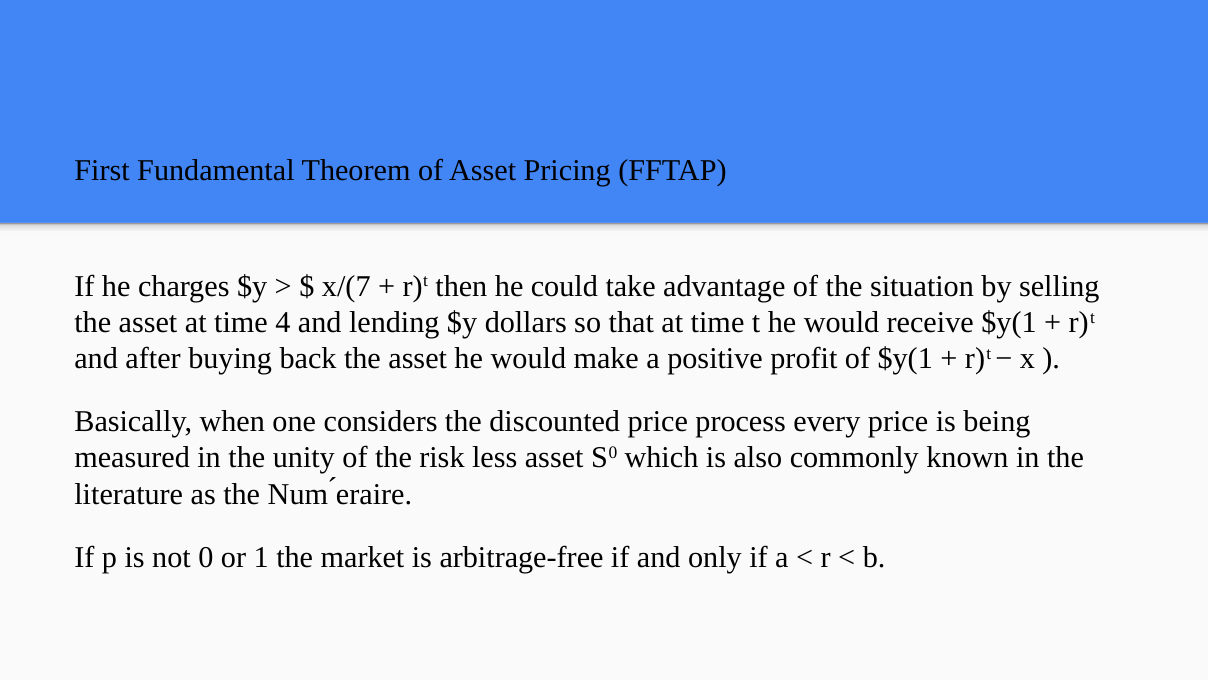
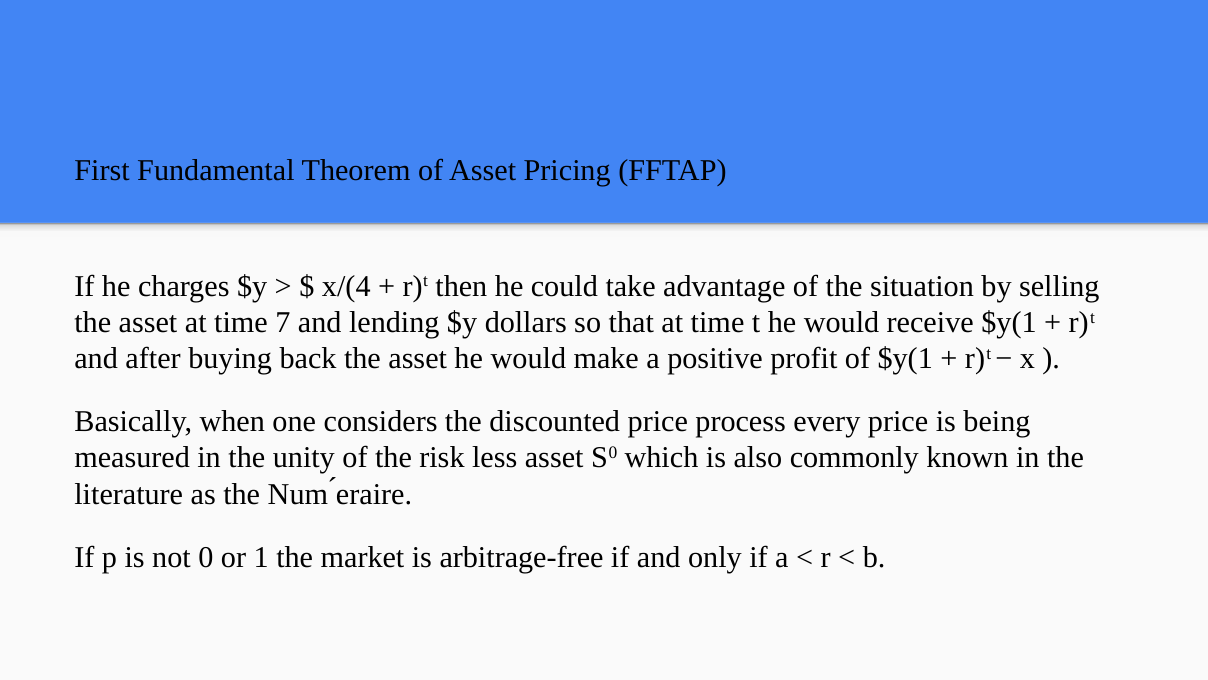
x/(7: x/(7 -> x/(4 (346, 286)
4: 4 -> 7 (283, 322)
